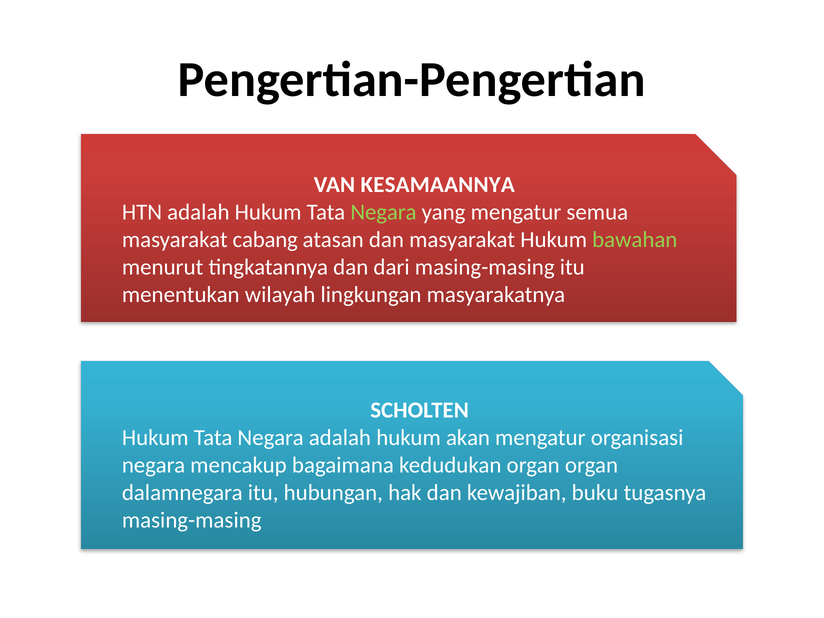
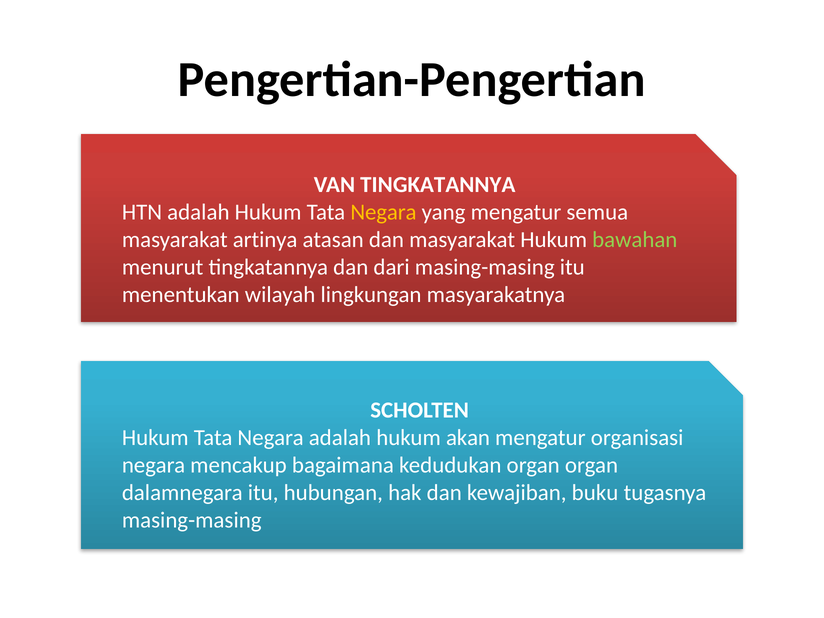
VAN KESAMAANNYA: KESAMAANNYA -> TINGKATANNYA (438, 185)
Negara colour: light green -> yellow (383, 212)
cabang: cabang -> artinya (265, 240)
